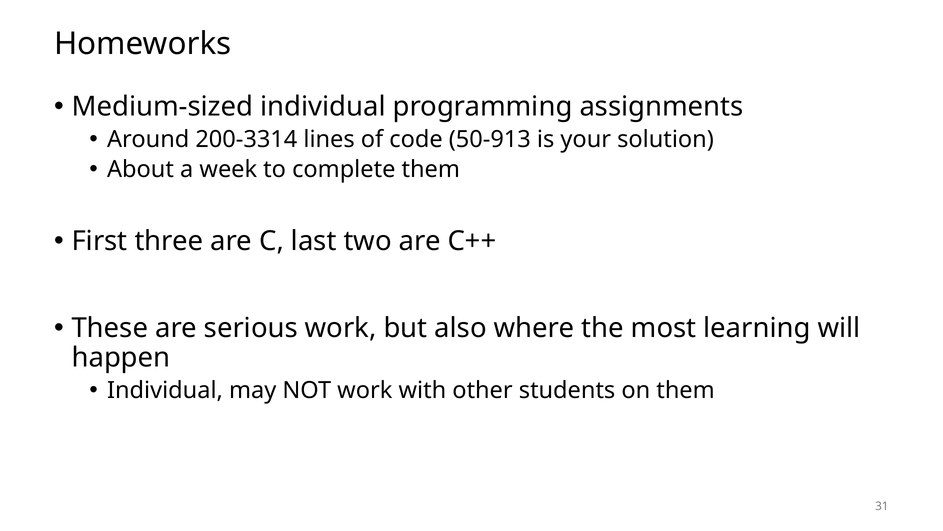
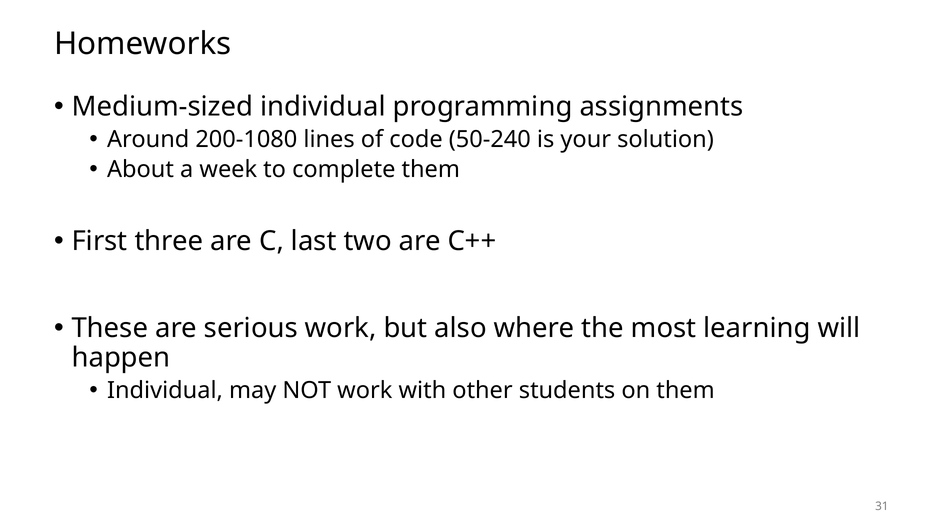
200-3314: 200-3314 -> 200-1080 (246, 139)
50-913: 50-913 -> 50-240 (490, 139)
